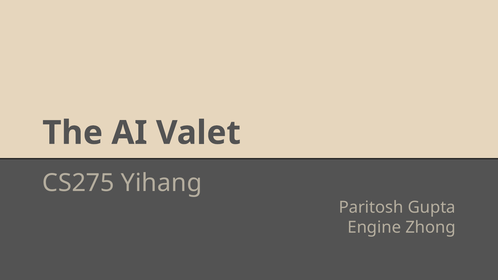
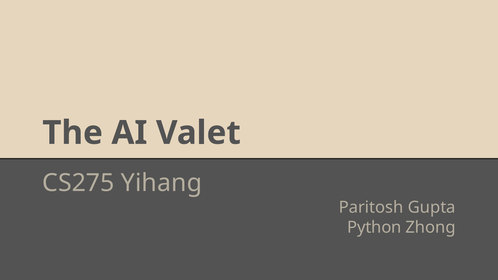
Engine: Engine -> Python (374, 227)
